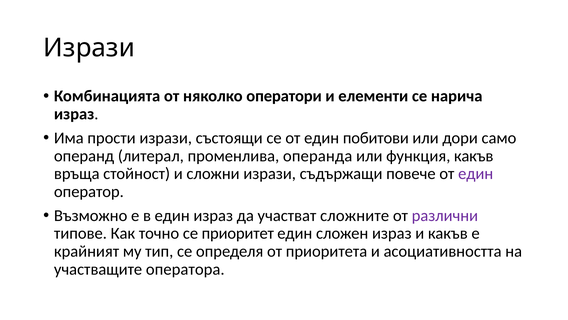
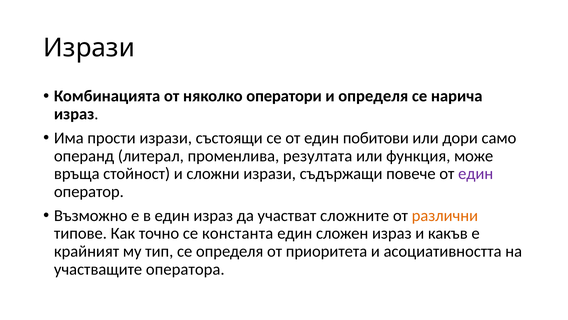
и елементи: елементи -> определя (373, 96)
операнда: операнда -> резултата (318, 156)
функция какъв: какъв -> може (474, 156)
различни colour: purple -> orange (445, 215)
приоритет: приоритет -> константа (238, 233)
